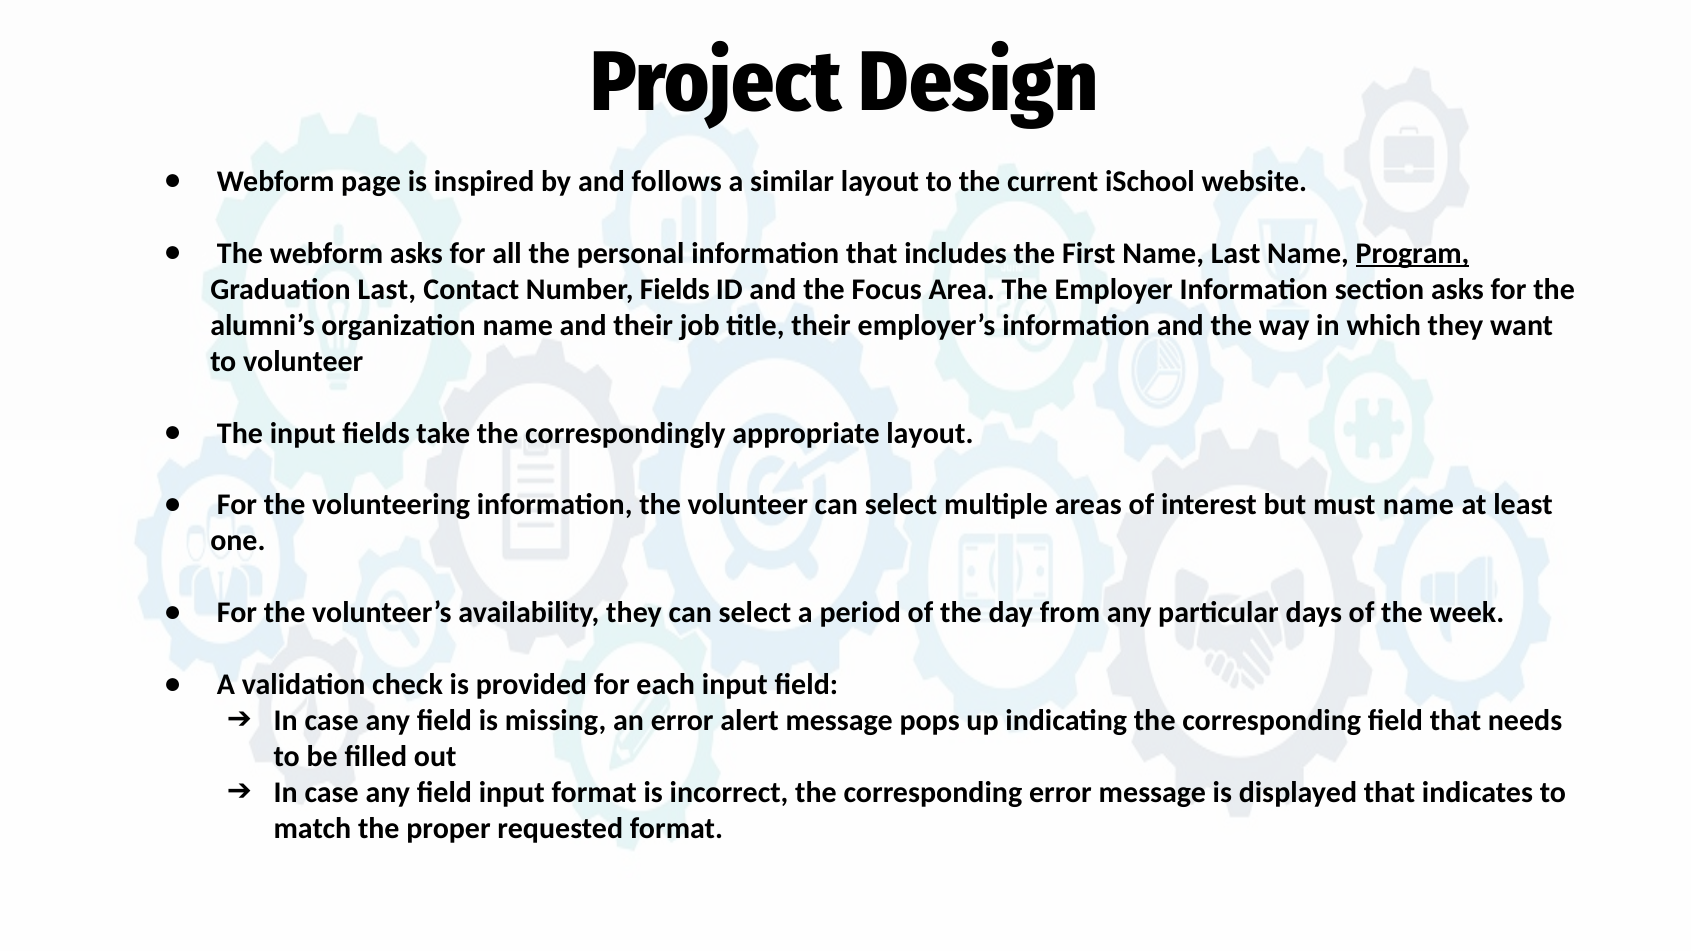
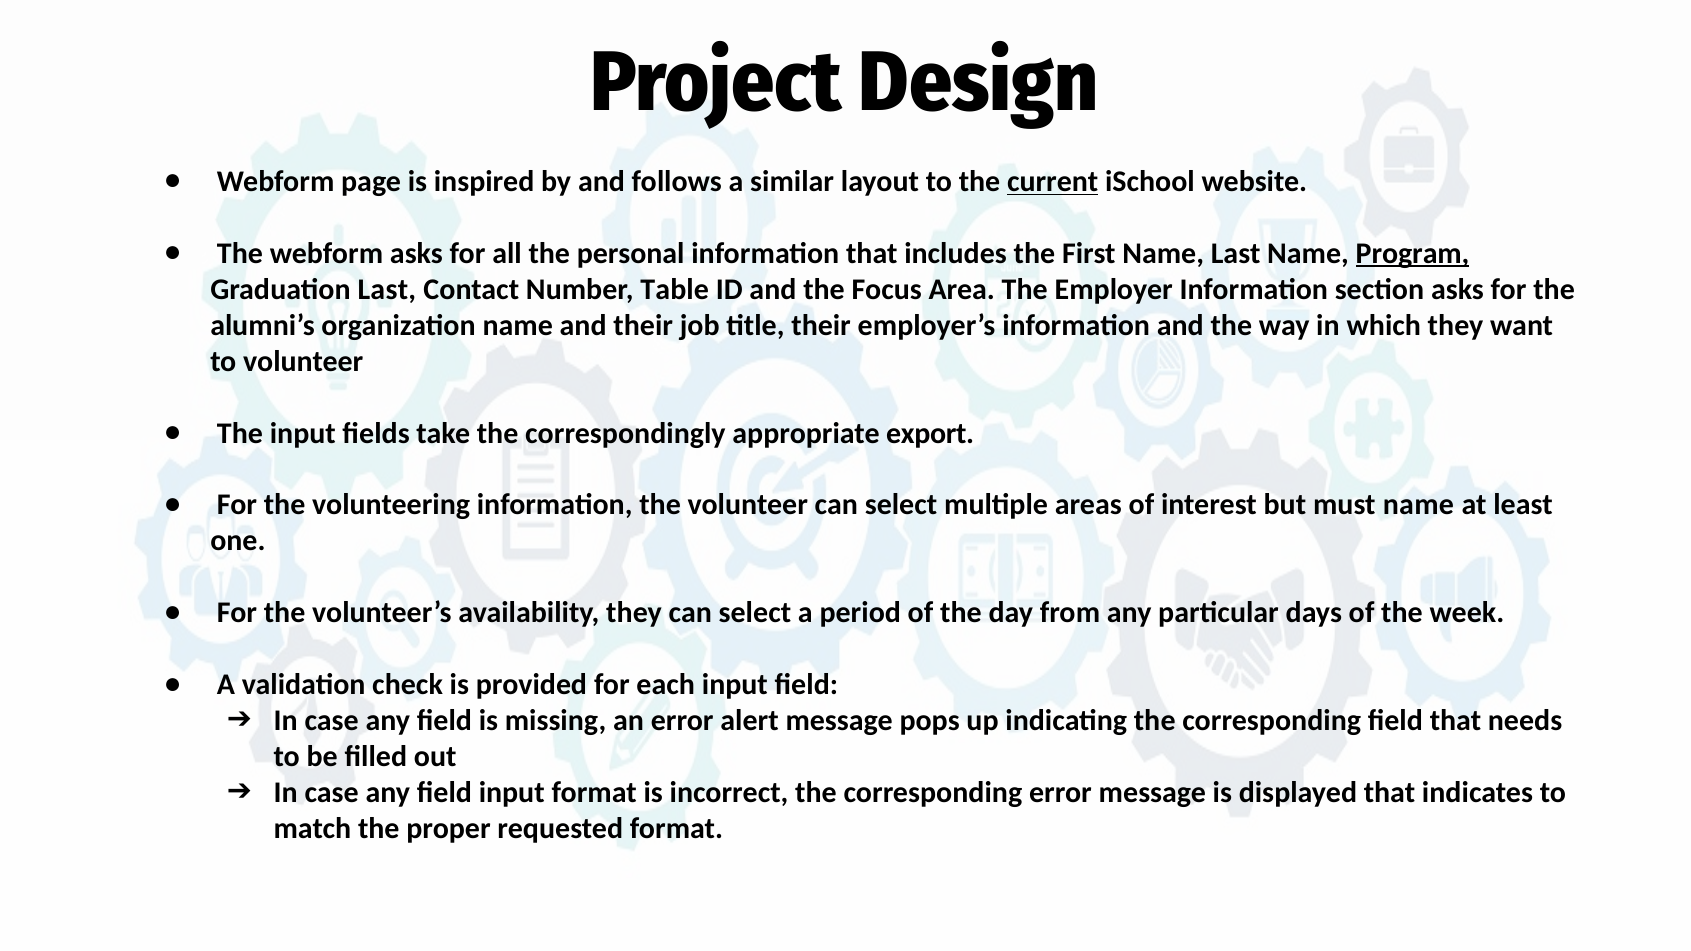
current underline: none -> present (1053, 182)
Number Fields: Fields -> Table (675, 289)
appropriate layout: layout -> export (930, 433)
